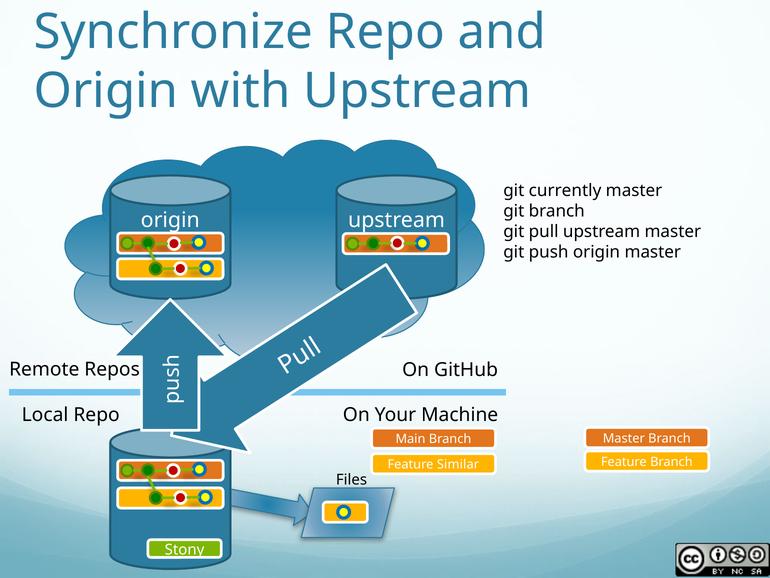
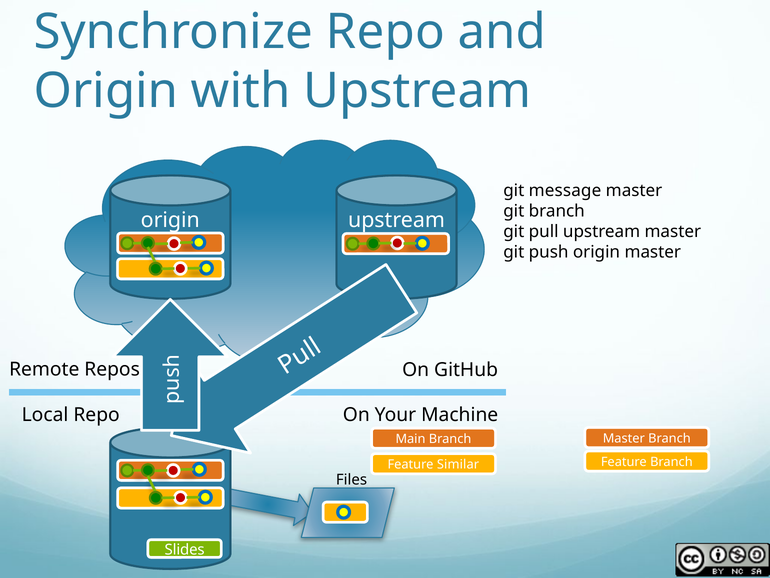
currently: currently -> message (565, 190)
Stony: Stony -> Slides (185, 549)
